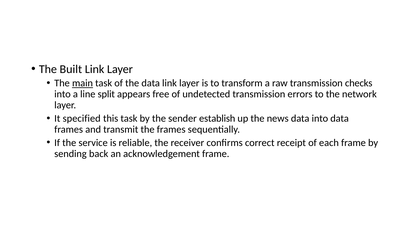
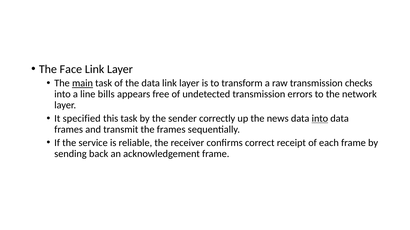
Built: Built -> Face (71, 69)
split: split -> bills (106, 94)
establish: establish -> correctly (217, 119)
into underline: none -> present (320, 119)
